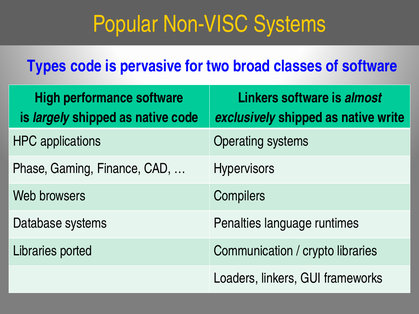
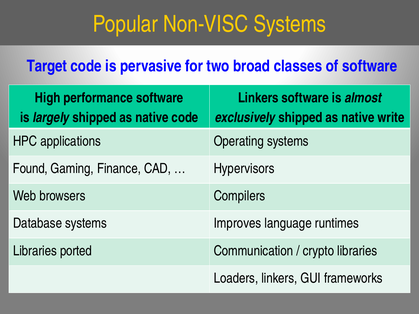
Types: Types -> Target (47, 66)
Phase: Phase -> Found (30, 169)
Penalties: Penalties -> Improves (238, 224)
